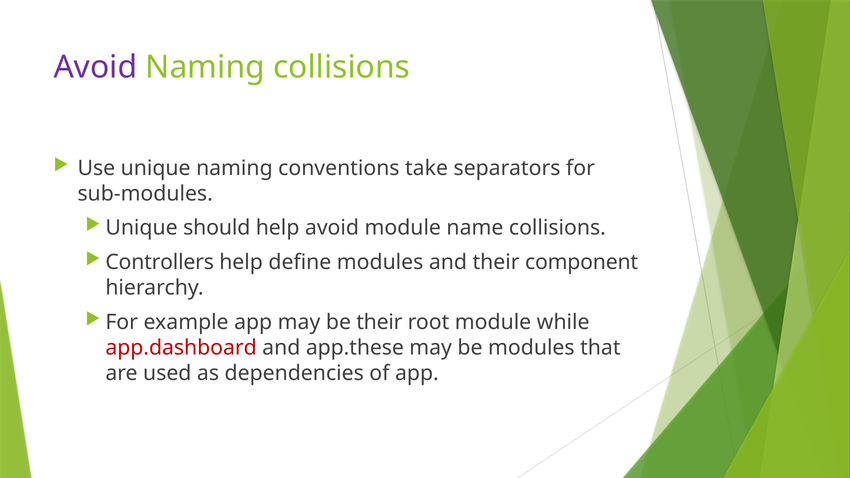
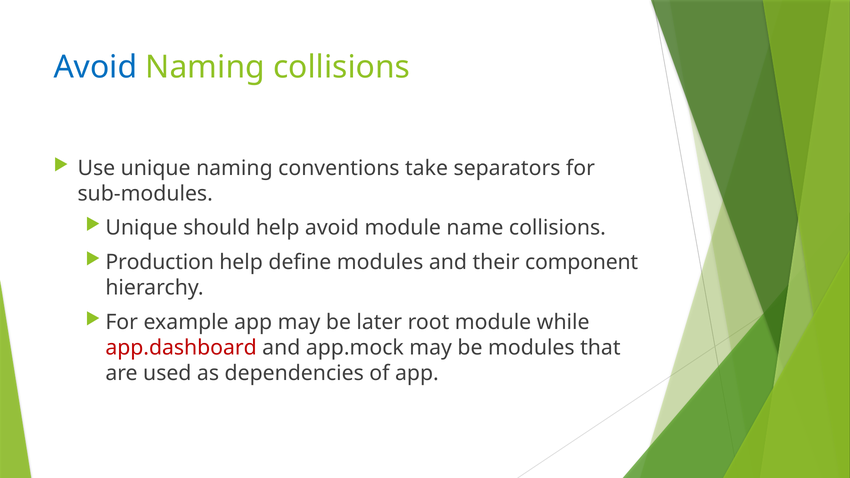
Avoid colour: purple -> blue (95, 67)
Controllers: Controllers -> Production (160, 262)
be their: their -> later (379, 322)
app.these: app.these -> app.mock (355, 348)
